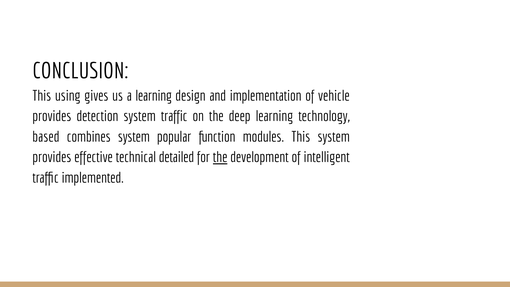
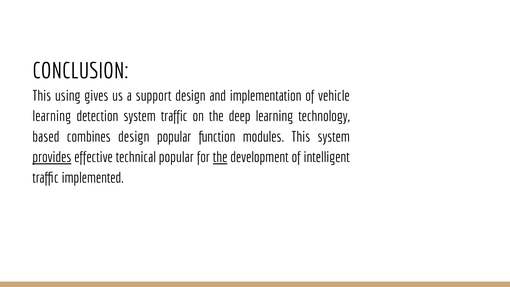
a learning: learning -> support (154, 96)
provides: provides -> learning (52, 116)
combines system: system -> design (134, 137)
provides underline: none -> present (52, 157)
technical detailed: detailed -> popular (176, 157)
